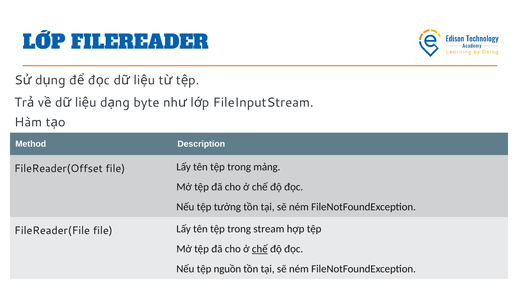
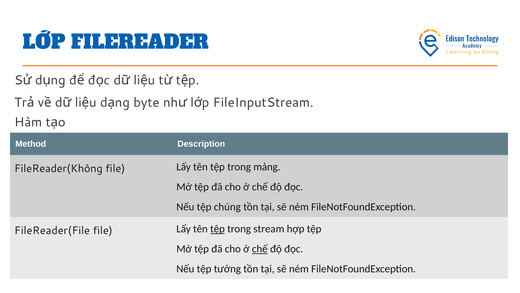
FileReader(Offset: FileReader(Offset -> FileReader(Không (58, 168)
tưởng: tưởng -> chúng (227, 207)
tệp underline: none -> present (218, 229)
nguồn: nguồn -> tưởng (227, 268)
